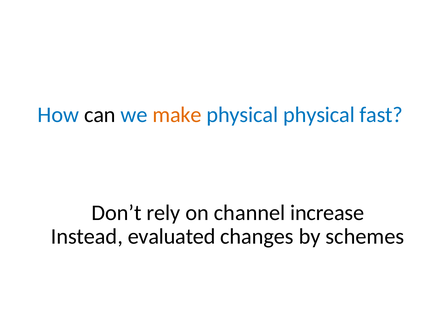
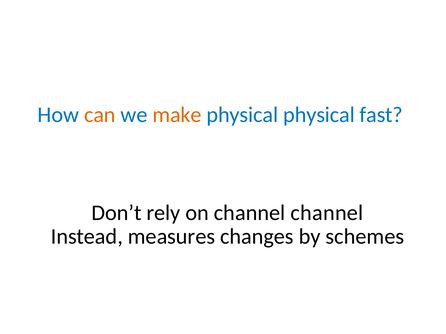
can colour: black -> orange (100, 115)
channel increase: increase -> channel (327, 213)
evaluated: evaluated -> measures (171, 237)
